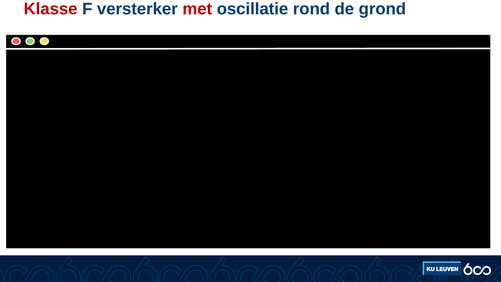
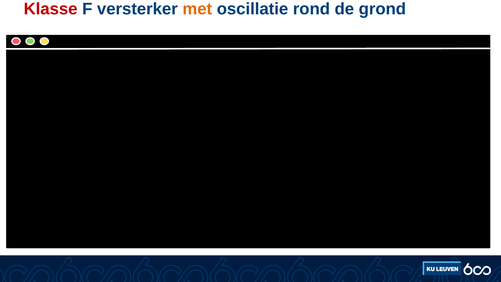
met colour: red -> orange (197, 9)
